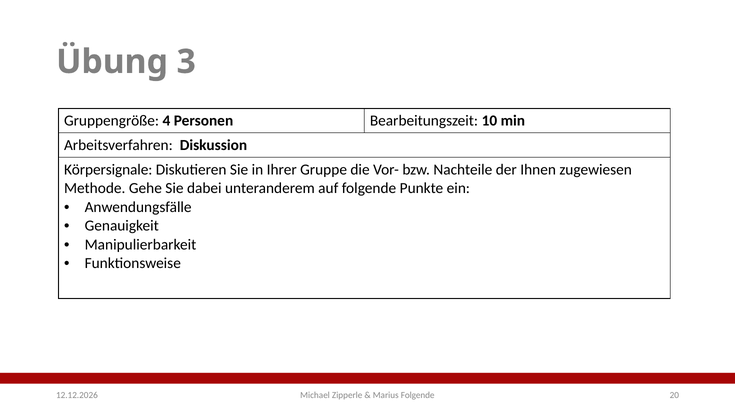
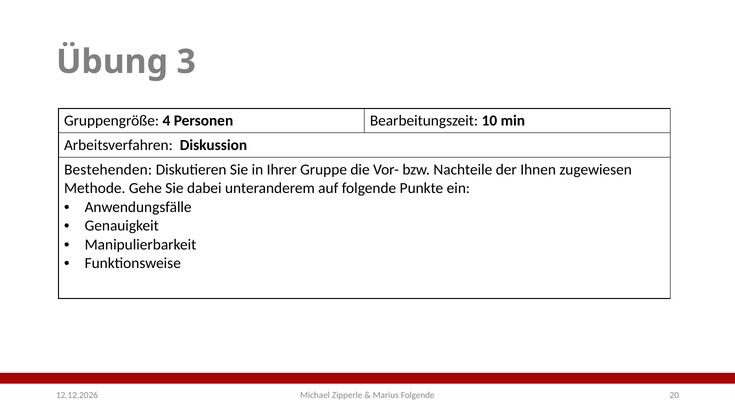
Körpersignale: Körpersignale -> Bestehenden (108, 169)
